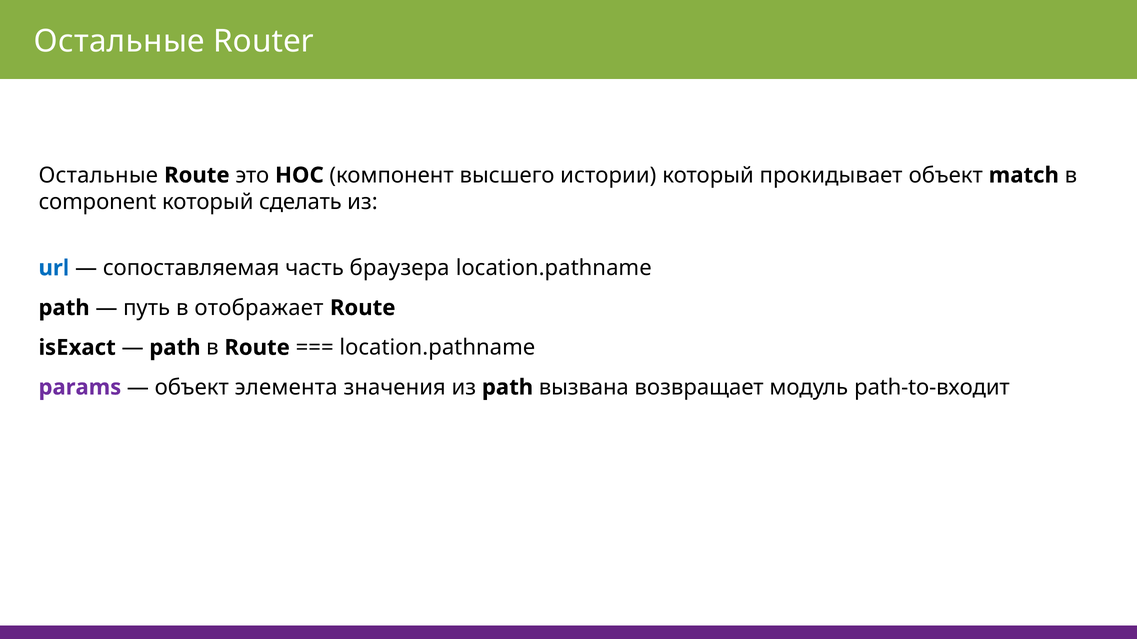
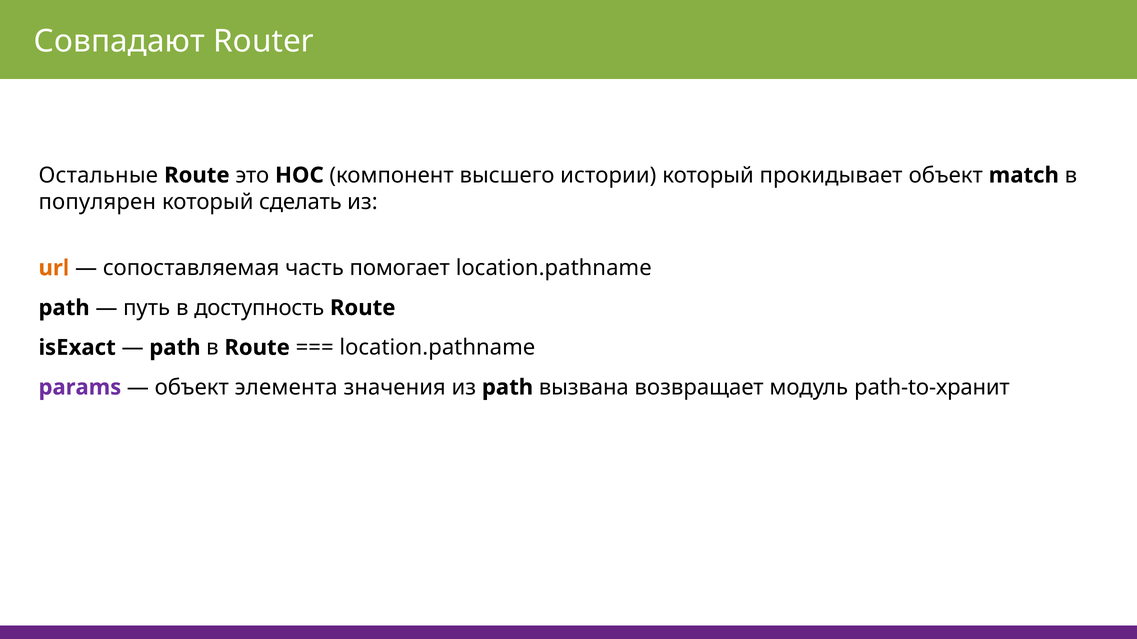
Остальные: Остальные -> Совпадают (119, 41)
component: component -> популярен (97, 202)
url colour: blue -> orange (54, 268)
браузера: браузера -> помогает (400, 268)
отображает: отображает -> доступность (259, 308)
path-to-входит: path-to-входит -> path-to-хранит (932, 388)
